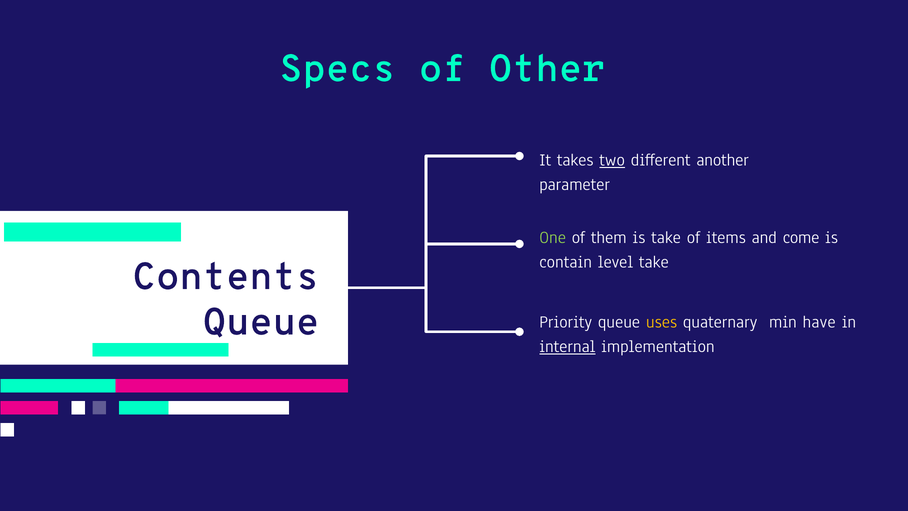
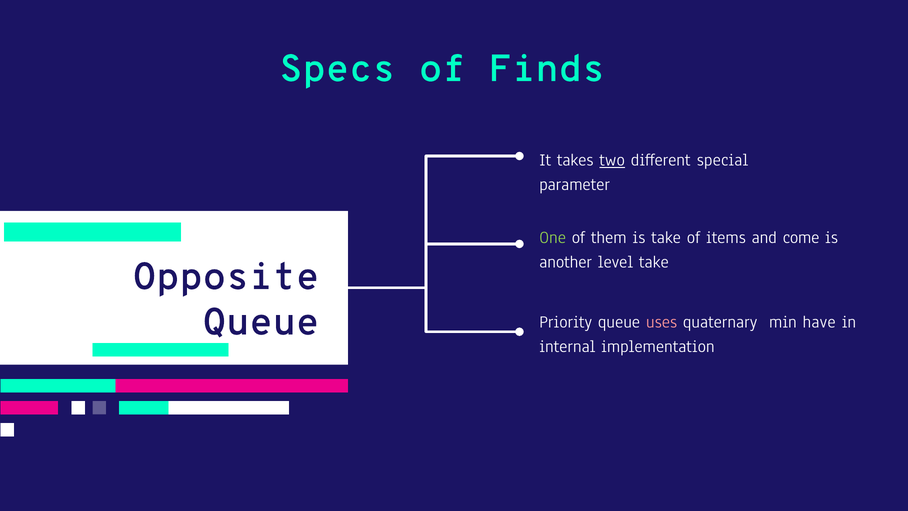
Other: Other -> Finds (547, 68)
another: another -> special (722, 160)
contain: contain -> another (566, 262)
Contents: Contents -> Opposite (226, 276)
uses colour: yellow -> pink (662, 322)
internal underline: present -> none (567, 346)
